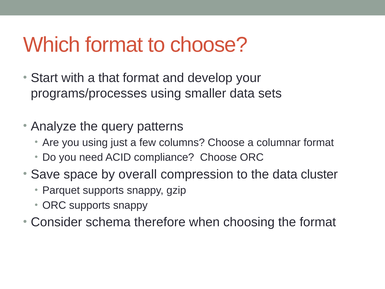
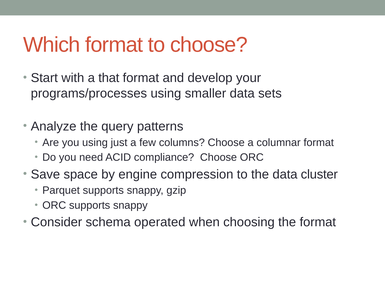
overall: overall -> engine (138, 174)
therefore: therefore -> operated (160, 222)
